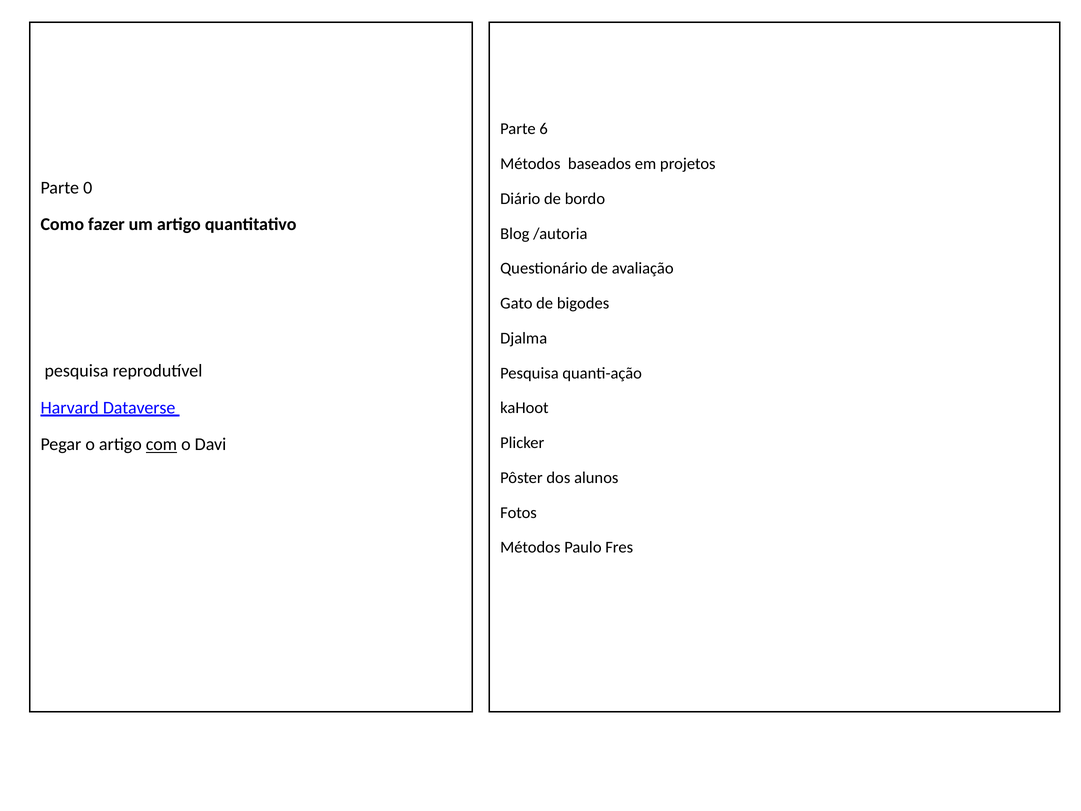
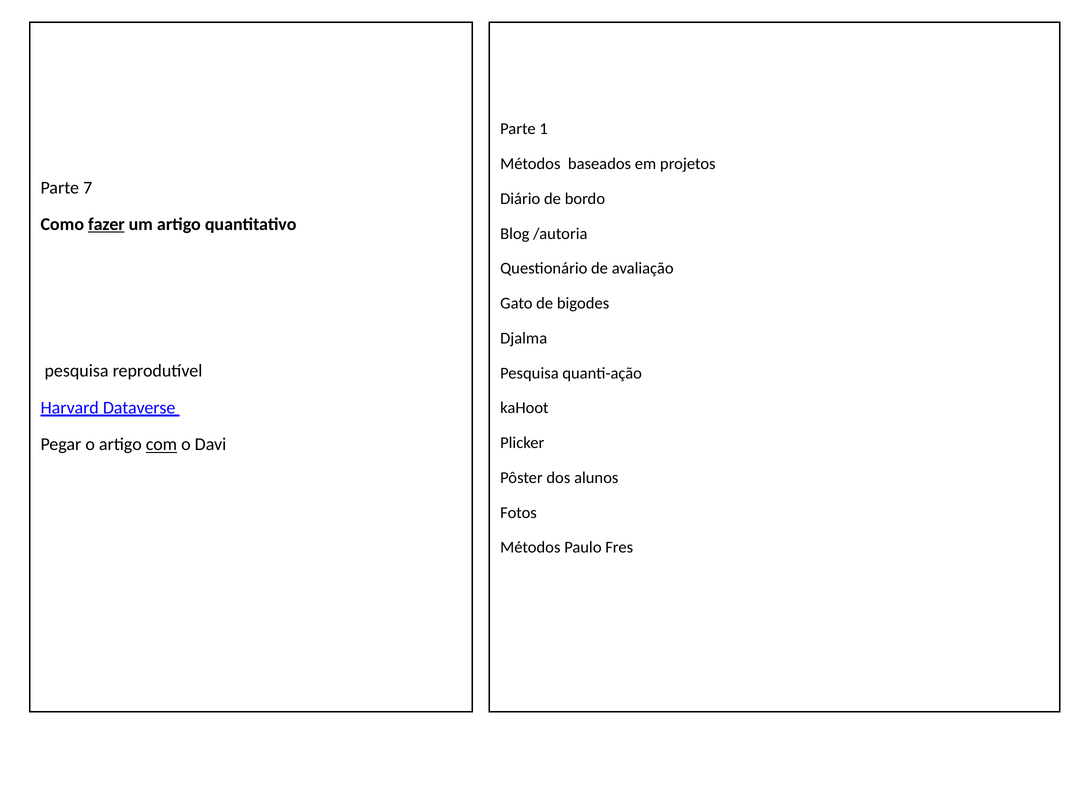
6: 6 -> 1 (544, 129)
0: 0 -> 7 (88, 188)
fazer underline: none -> present (106, 224)
